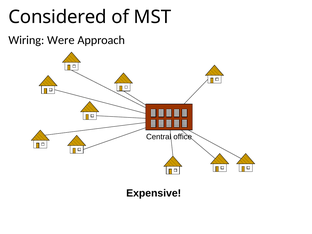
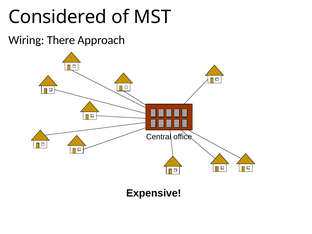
Were: Were -> There (61, 40)
